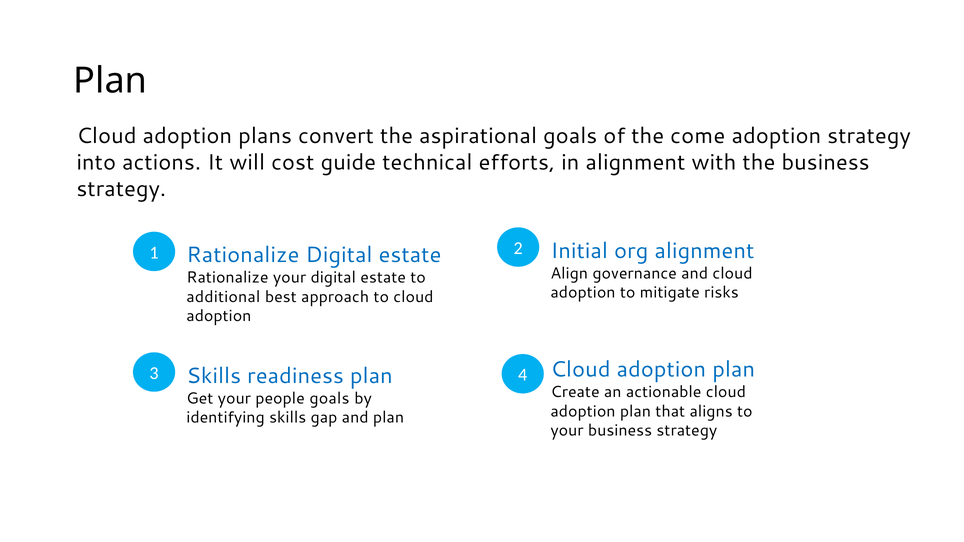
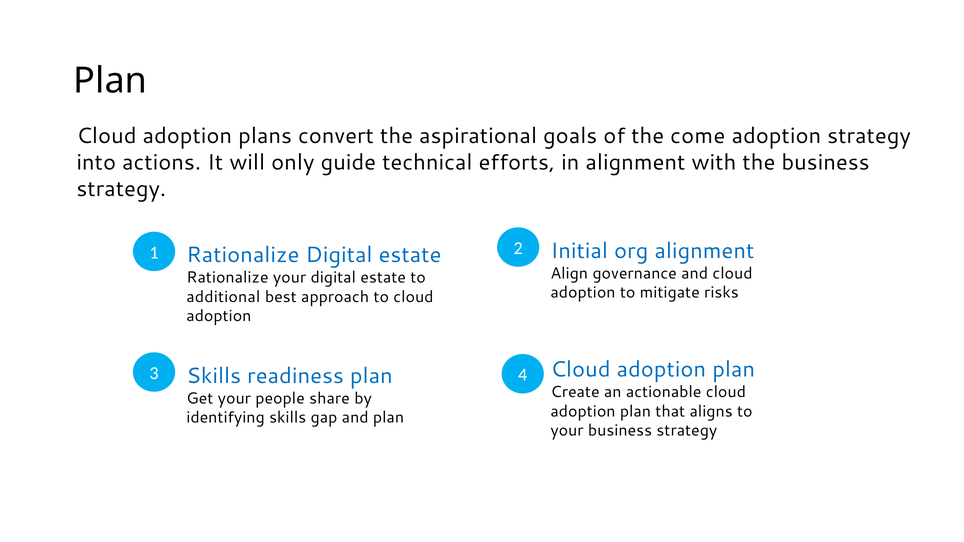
cost: cost -> only (293, 163)
people goals: goals -> share (330, 398)
